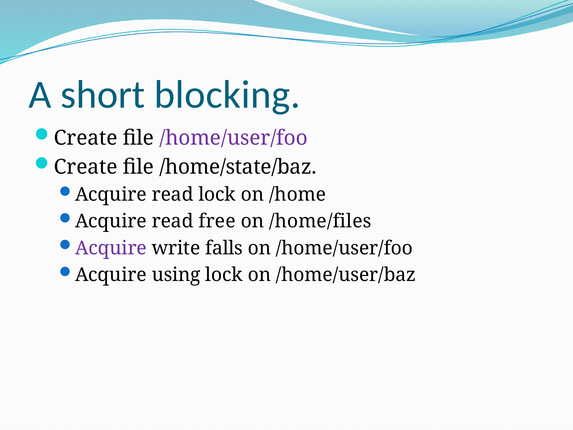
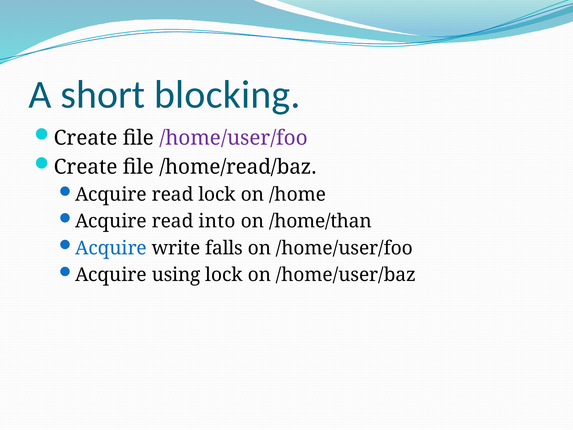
/home/state/baz: /home/state/baz -> /home/read/baz (238, 167)
free: free -> into (217, 221)
/home/files: /home/files -> /home/than (320, 221)
Acquire colour: purple -> blue (111, 248)
